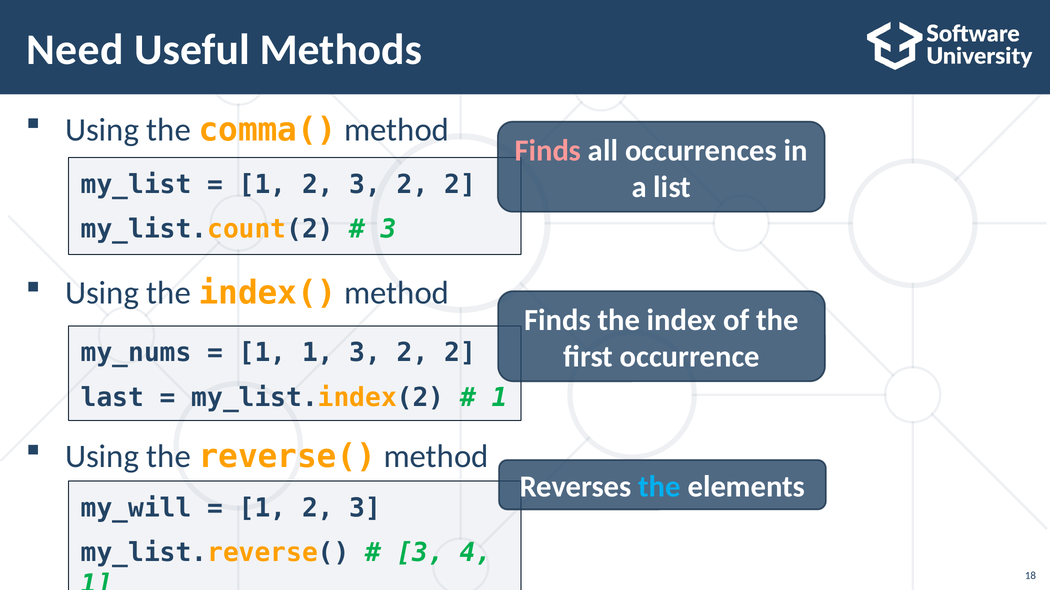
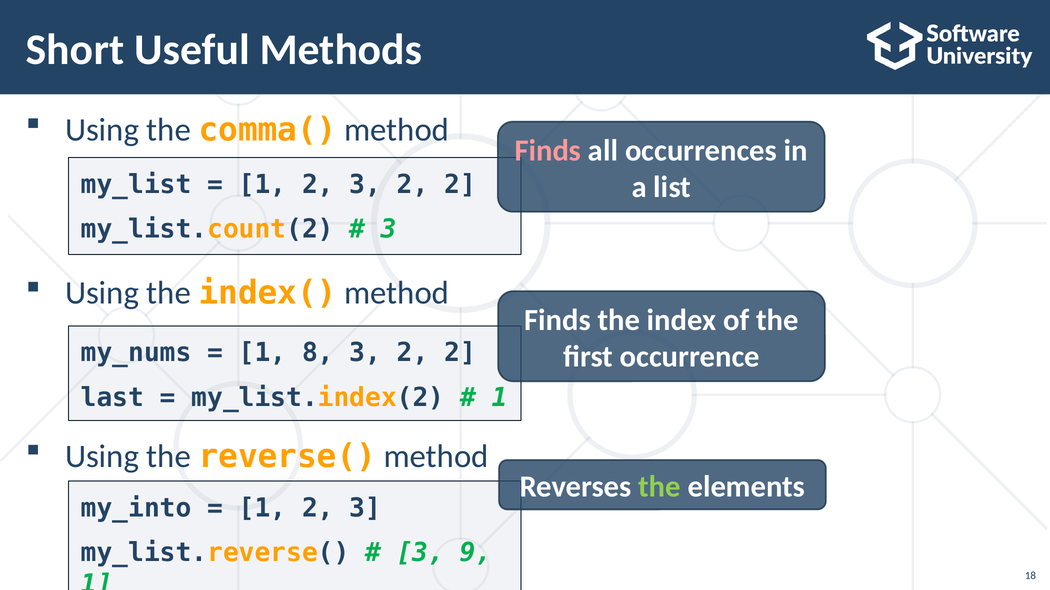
Need: Need -> Short (75, 50)
1 1: 1 -> 8 (318, 353)
the colour: light blue -> light green (660, 487)
my_will: my_will -> my_into (136, 508)
4: 4 -> 9 (476, 553)
